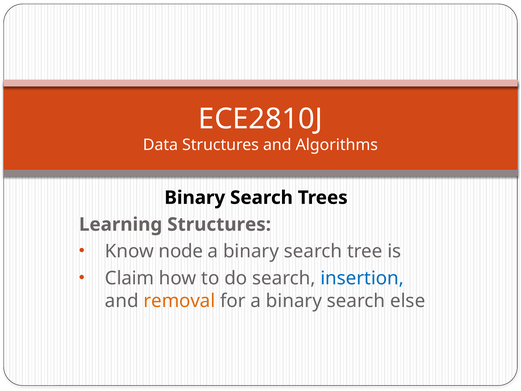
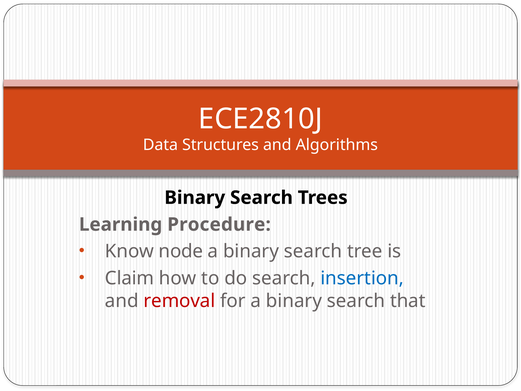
Learning Structures: Structures -> Procedure (219, 224)
removal colour: orange -> red (179, 301)
else: else -> that (408, 301)
